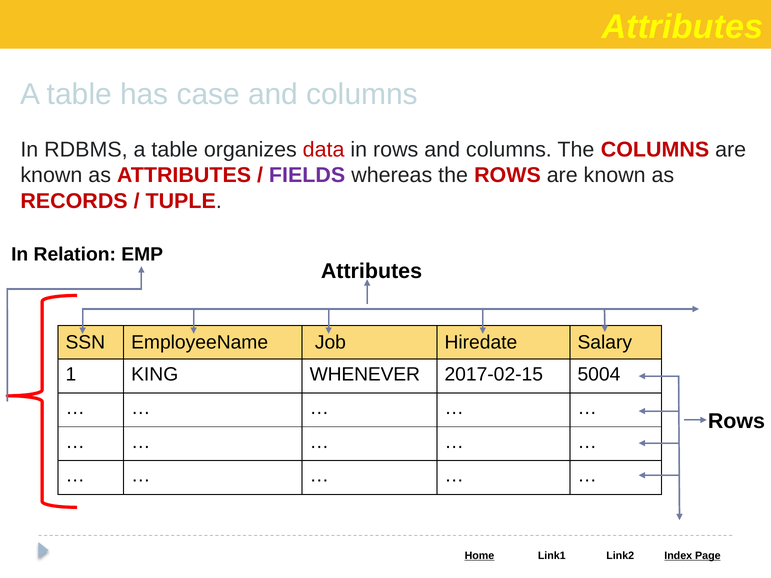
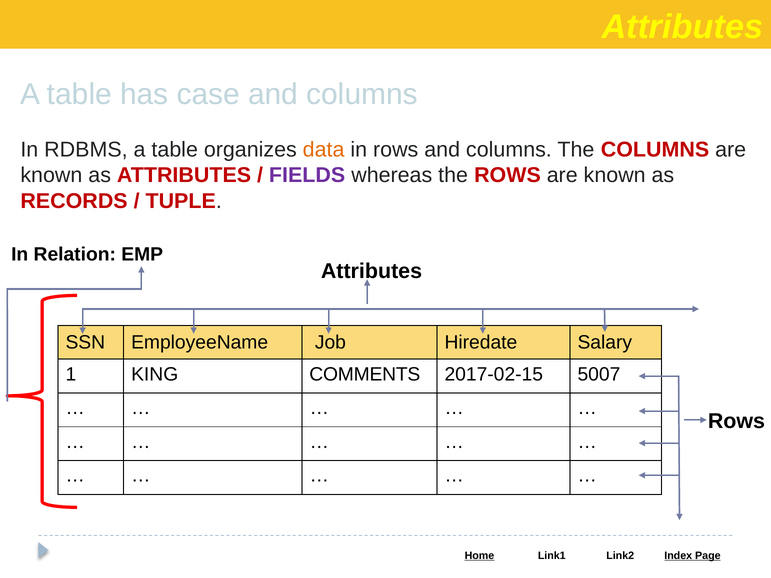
data colour: red -> orange (324, 150)
WHENEVER: WHENEVER -> COMMENTS (365, 374)
5004: 5004 -> 5007 (599, 374)
